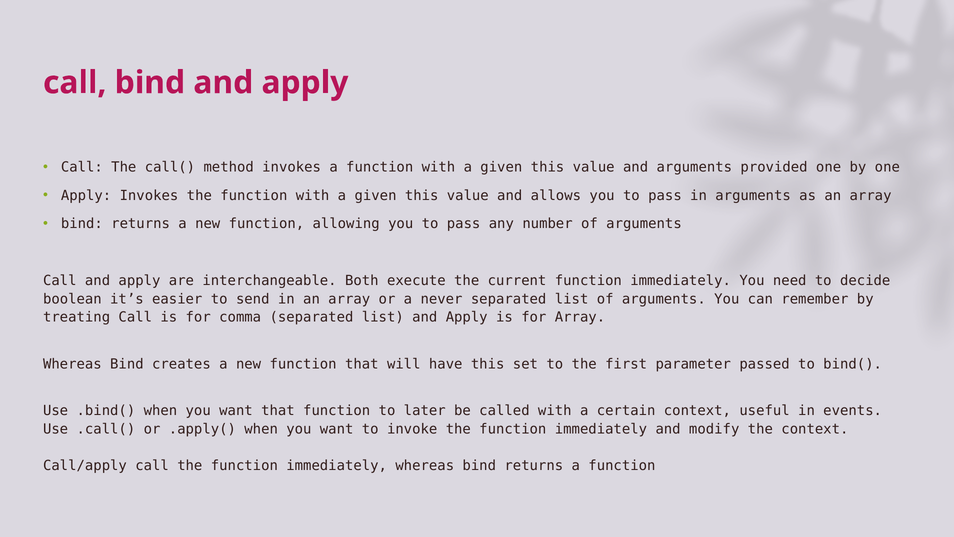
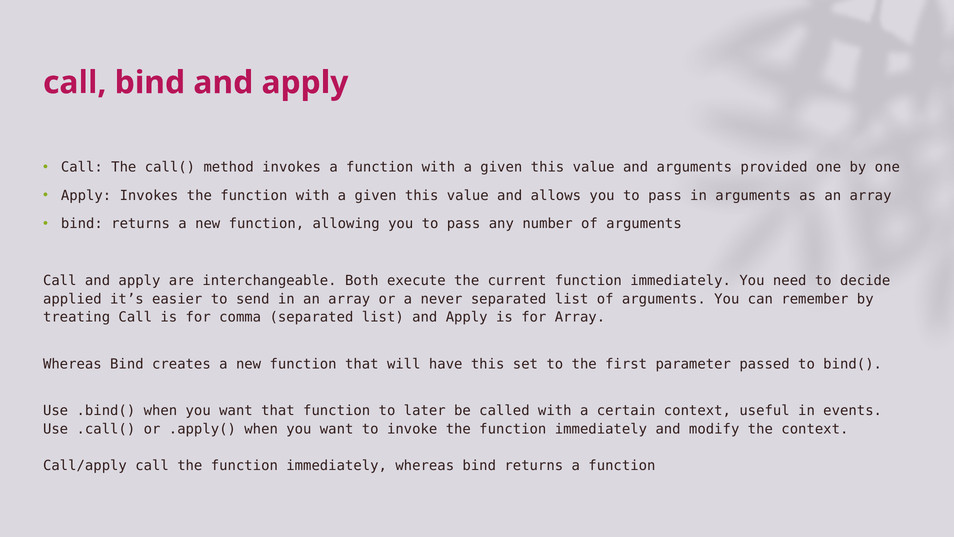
boolean: boolean -> applied (72, 299)
